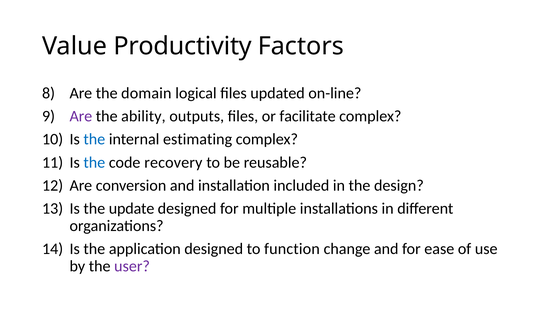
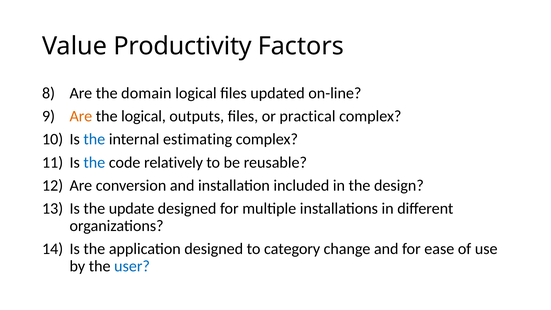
Are colour: purple -> orange (81, 116)
the ability: ability -> logical (144, 116)
facilitate: facilitate -> practical (308, 116)
recovery: recovery -> relatively (173, 162)
function: function -> category (292, 249)
user colour: purple -> blue (132, 266)
